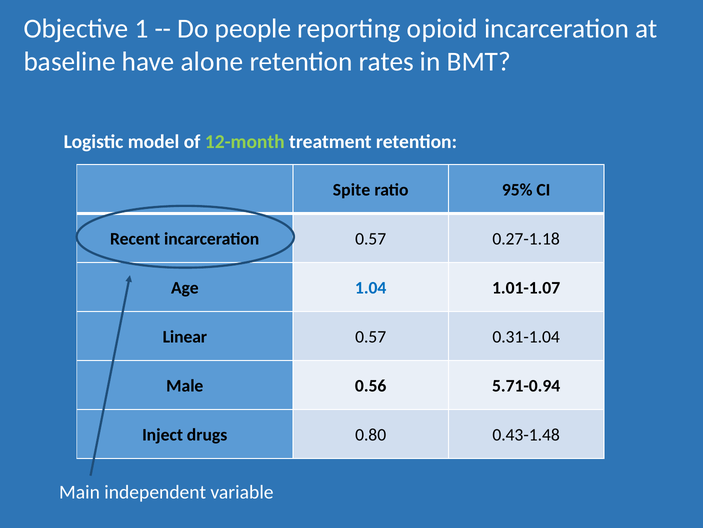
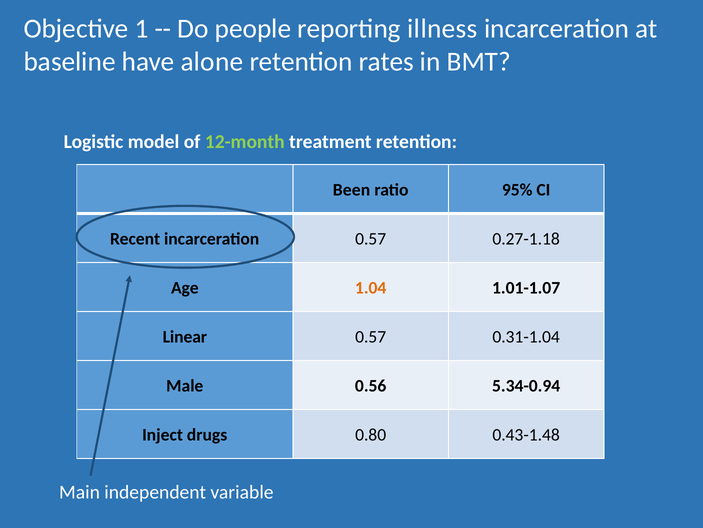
opioid: opioid -> illness (442, 29)
Spite: Spite -> Been (352, 190)
1.04 colour: blue -> orange (371, 288)
5.71-0.94: 5.71-0.94 -> 5.34-0.94 (526, 385)
